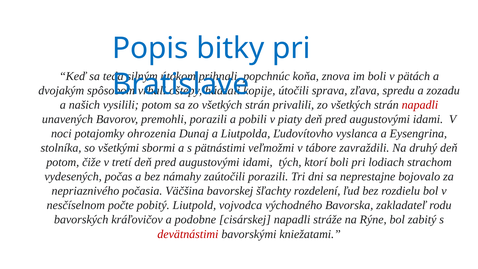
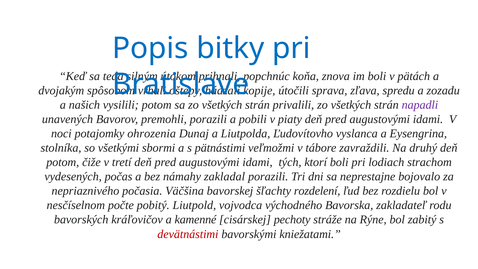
napadli colour: red -> purple (420, 105)
zaútočili: zaútočili -> zakladal (224, 177)
podobne: podobne -> kamenné (195, 220)
cisárskej napadli: napadli -> pechoty (292, 220)
